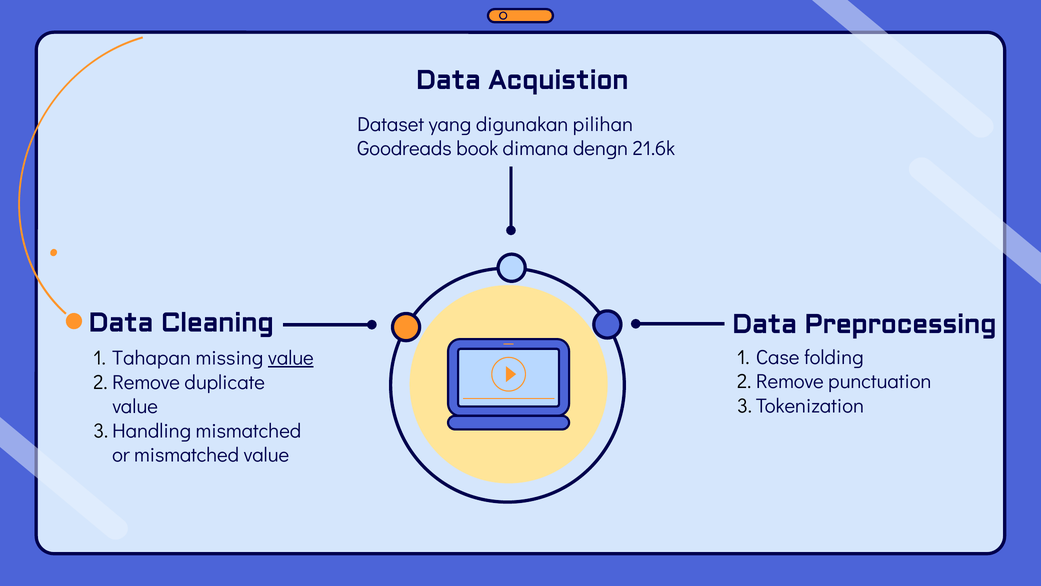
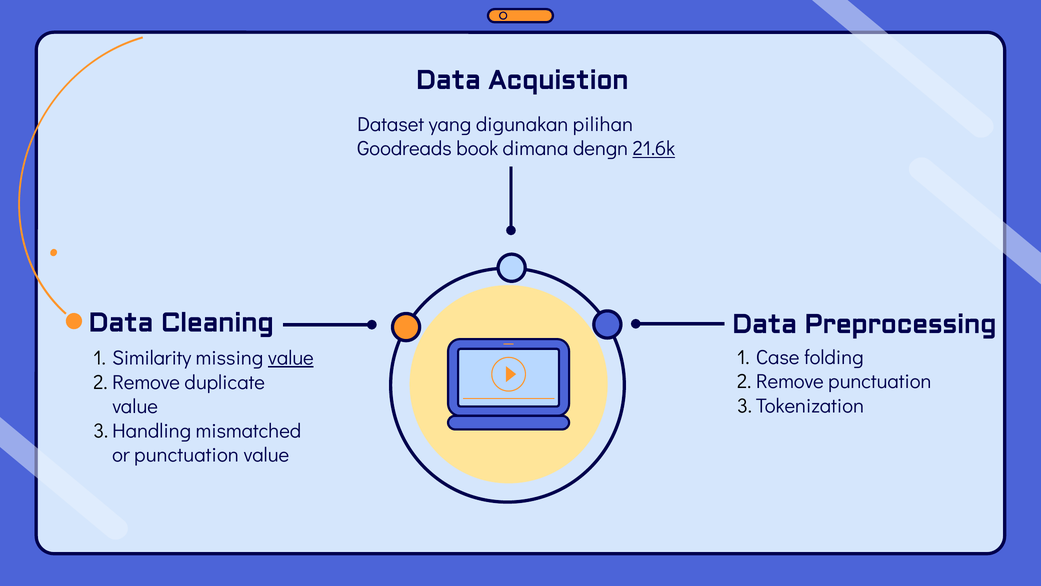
21.6k underline: none -> present (654, 149)
Tahapan: Tahapan -> Similarity (152, 358)
or mismatched: mismatched -> punctuation (187, 455)
